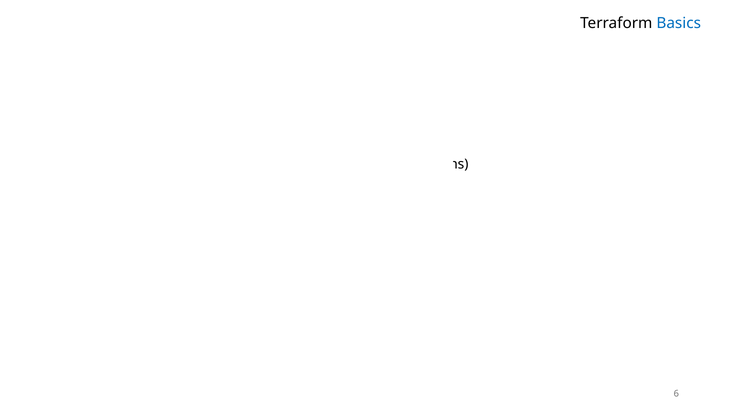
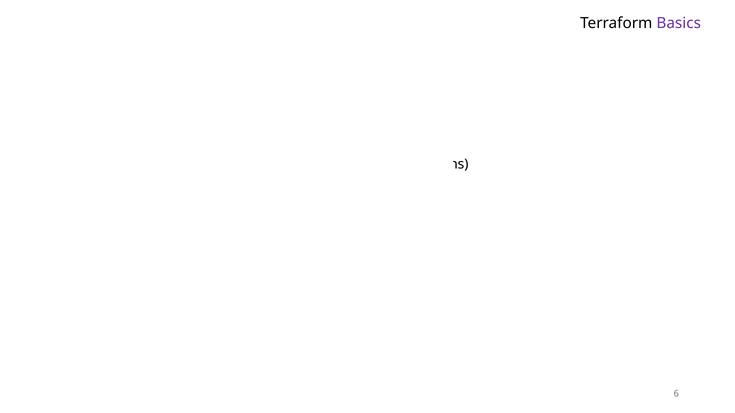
Basics colour: blue -> purple (679, 23)
